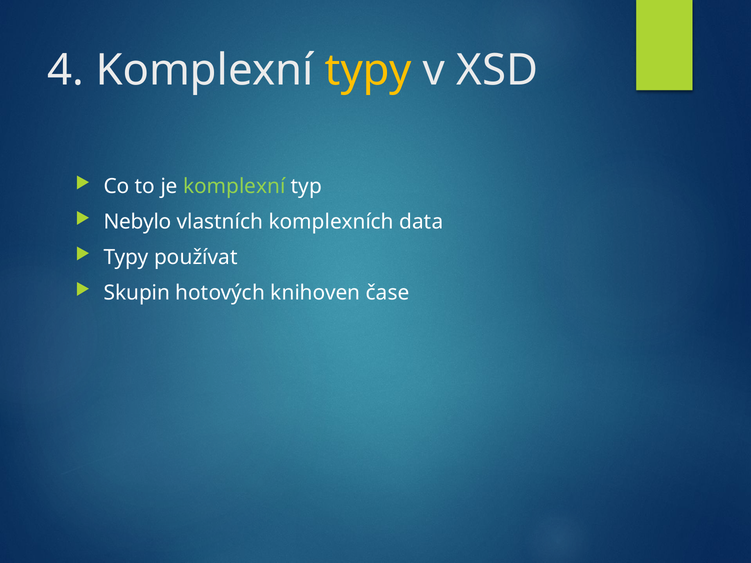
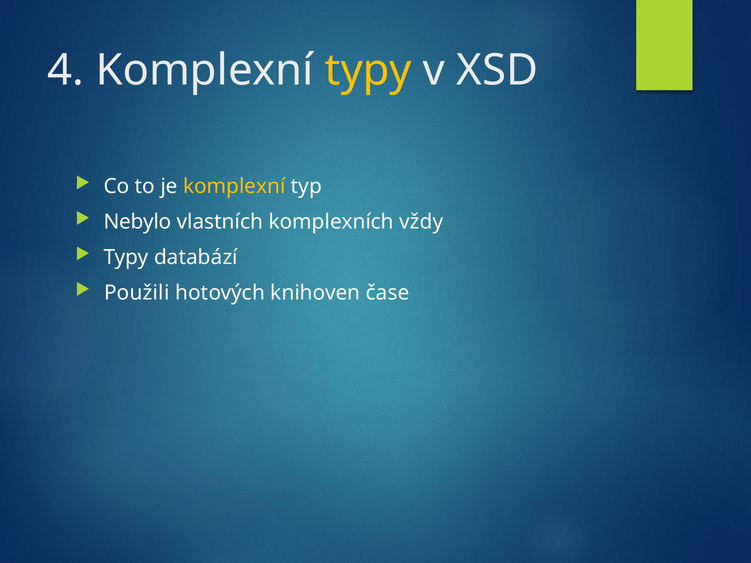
komplexní colour: light green -> yellow (234, 186)
data: data -> vždy (421, 222)
používat: používat -> databází (196, 257)
Skupin: Skupin -> Použili (137, 293)
